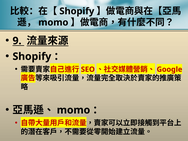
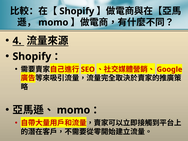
9: 9 -> 4 (17, 41)
